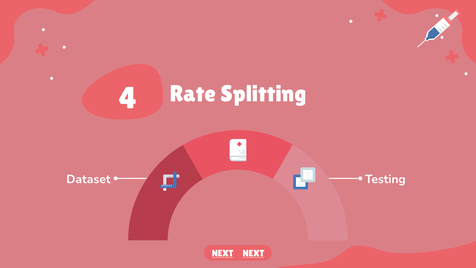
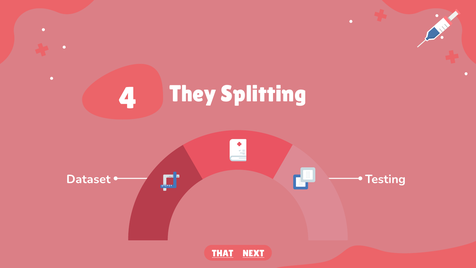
Rate: Rate -> They (193, 94)
NEXT: NEXT -> THAT (223, 253)
